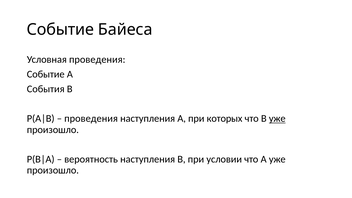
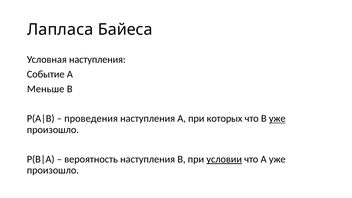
Событие: Событие -> Лапласа (60, 30)
Условная проведения: проведения -> наступления (97, 60)
События: События -> Меньше (46, 89)
условии underline: none -> present (224, 159)
